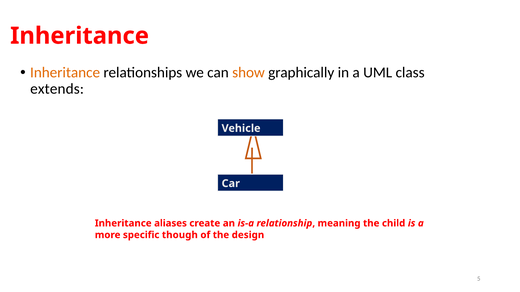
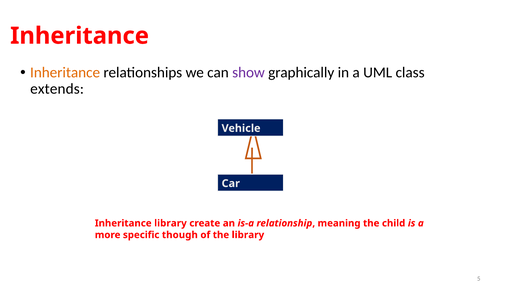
show colour: orange -> purple (249, 73)
Inheritance aliases: aliases -> library (170, 224)
the design: design -> library (248, 235)
